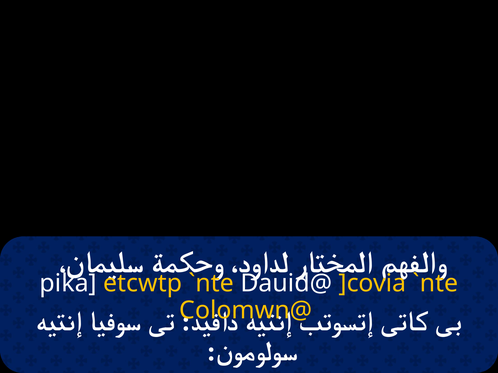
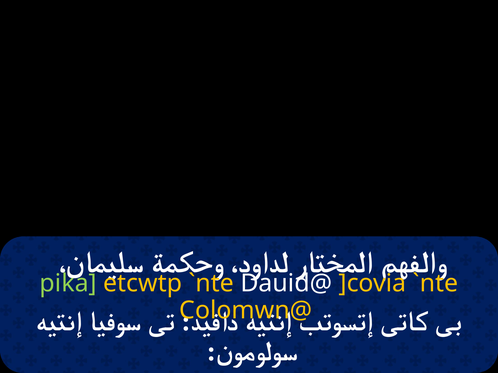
pika colour: white -> light green (68, 284)
